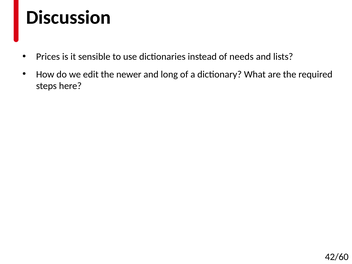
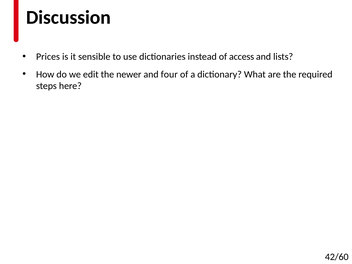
needs: needs -> access (242, 57)
long: long -> four (169, 74)
